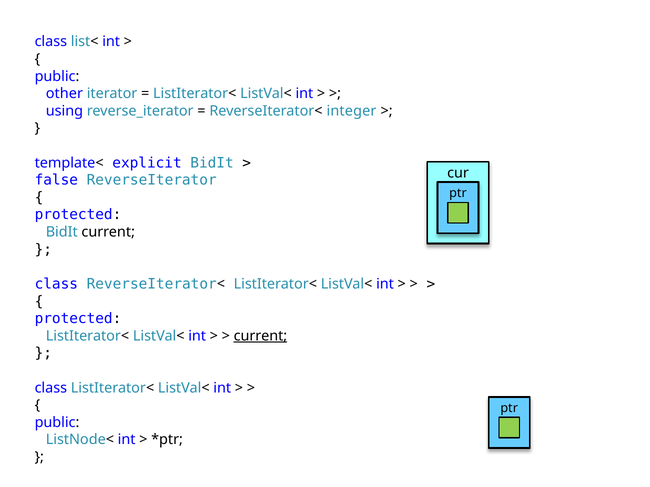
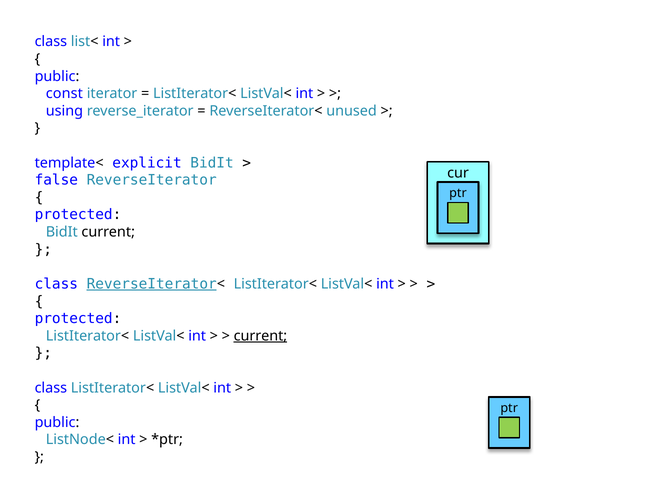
other: other -> const (64, 94)
integer: integer -> unused (352, 111)
ReverseIterator underline: none -> present (152, 284)
